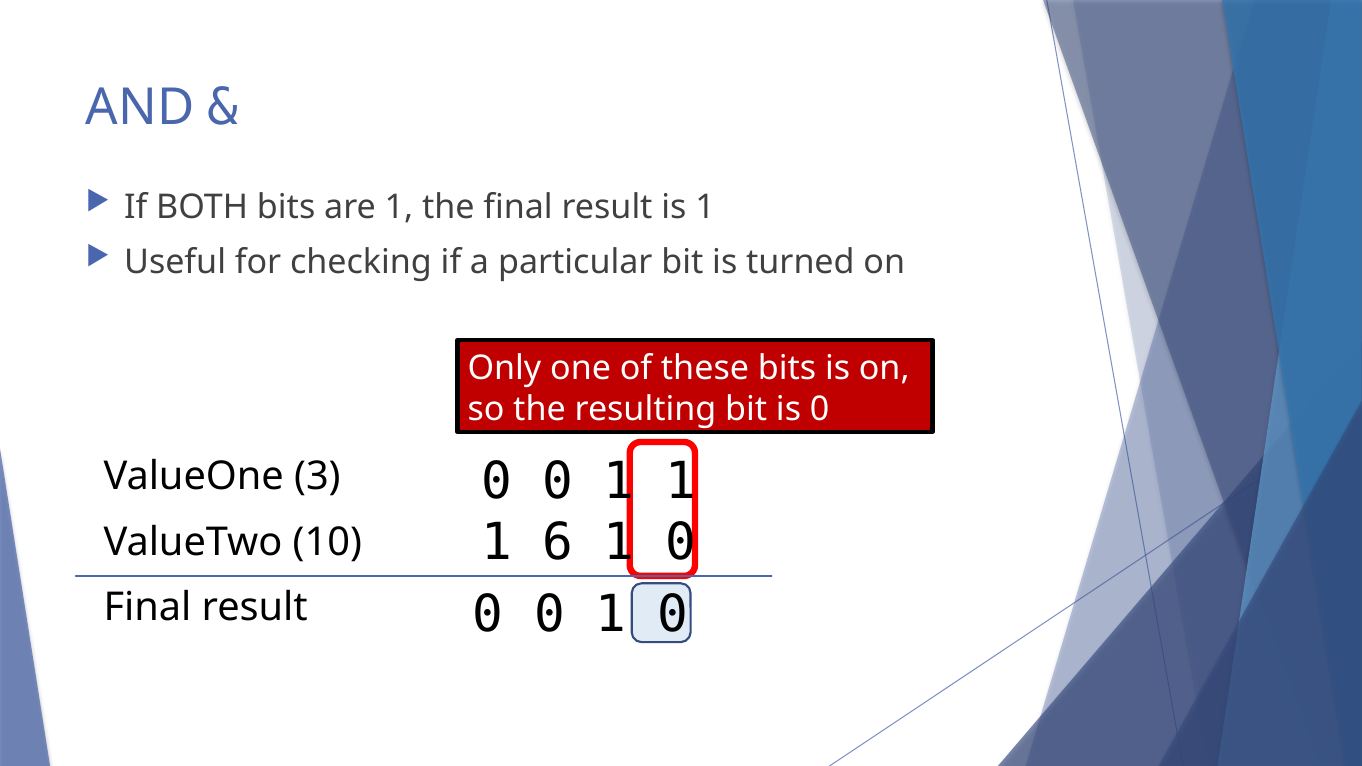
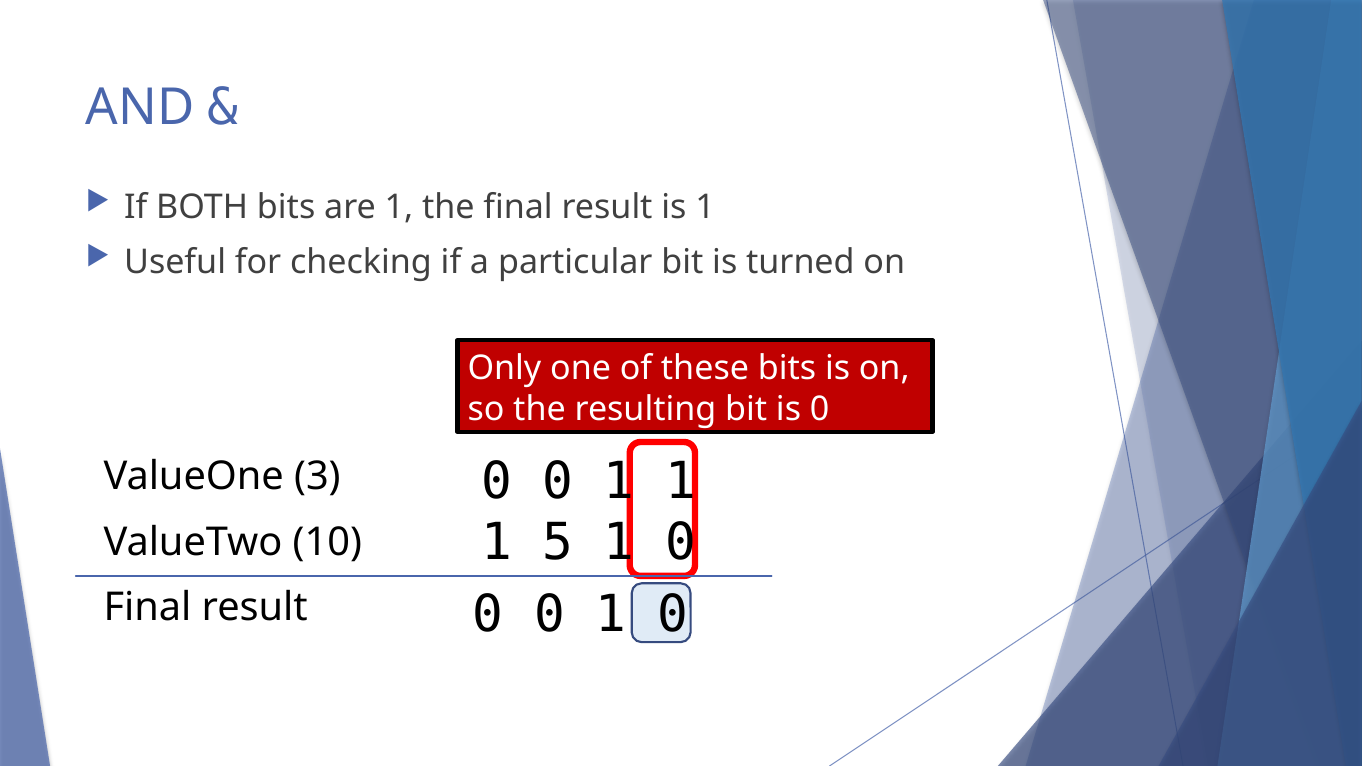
6: 6 -> 5 (558, 543)
